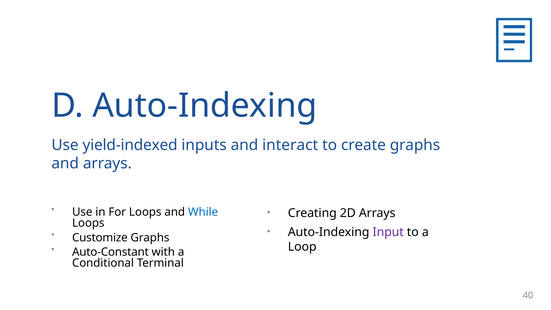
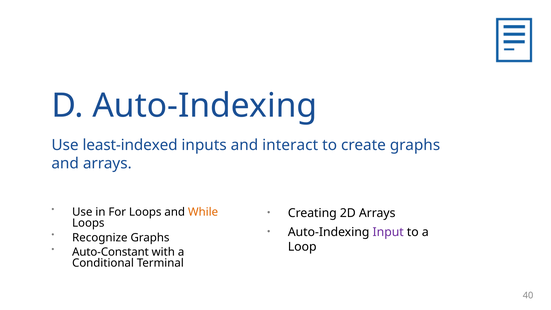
yield-indexed: yield-indexed -> least-indexed (130, 145)
While colour: blue -> orange (203, 212)
Customize: Customize -> Recognize (100, 238)
